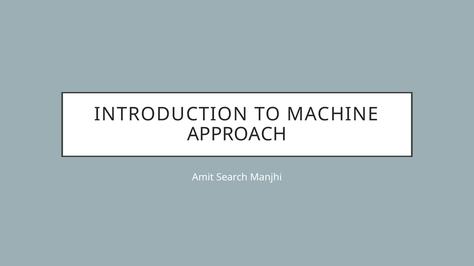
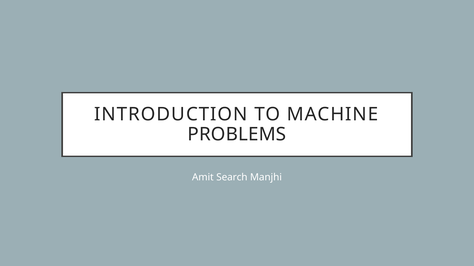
APPROACH: APPROACH -> PROBLEMS (237, 135)
